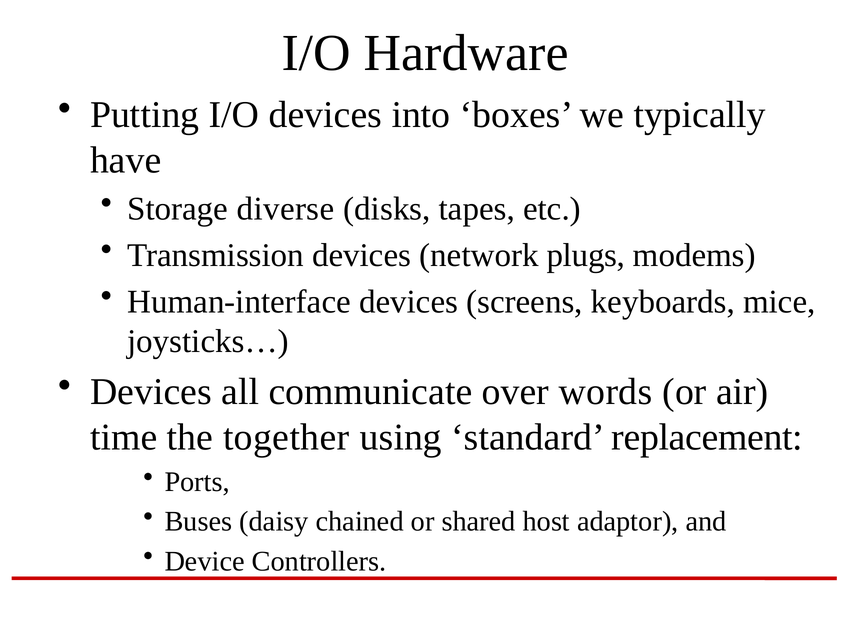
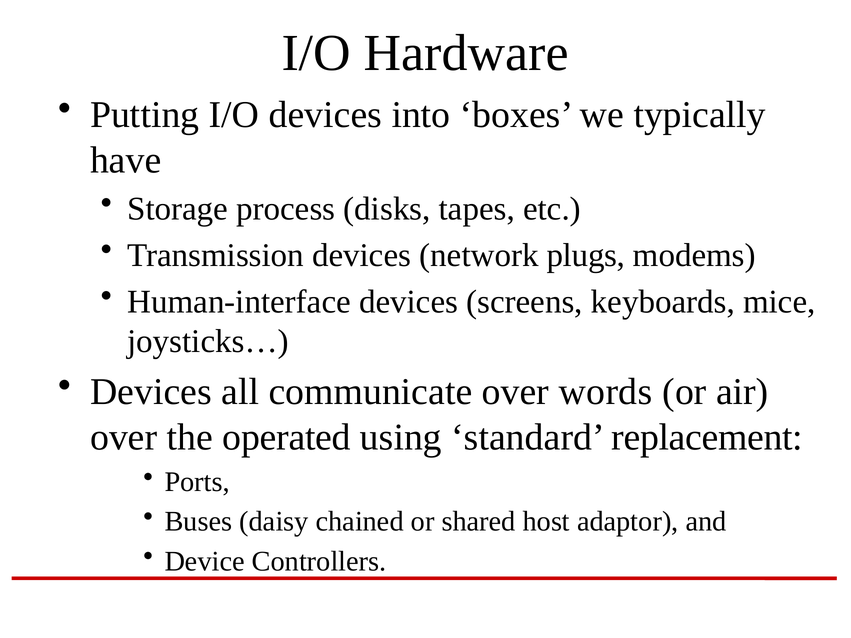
diverse: diverse -> process (286, 209)
time: time -> over (124, 437)
together: together -> operated (287, 437)
